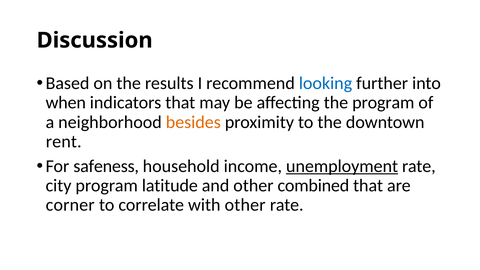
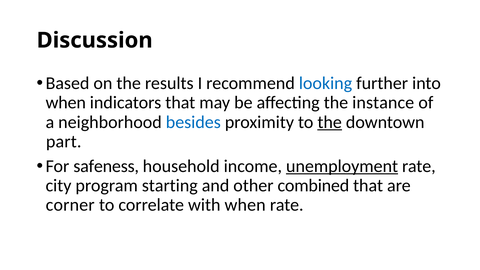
the program: program -> instance (383, 103)
besides colour: orange -> blue (193, 122)
the underline: none -> present (330, 122)
rent: rent -> part (64, 142)
latitude: latitude -> starting (170, 186)
with other: other -> when (245, 205)
